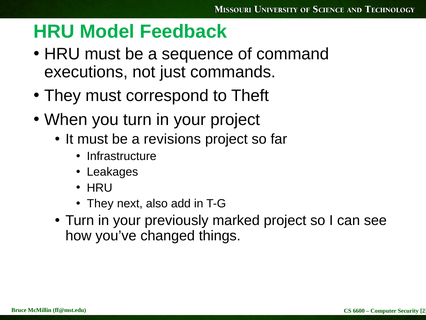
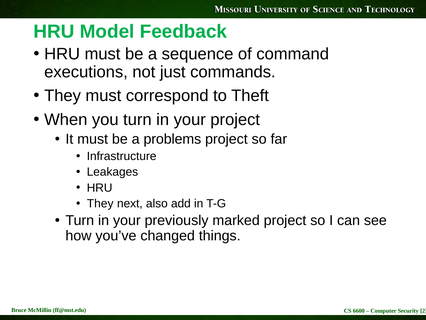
revisions: revisions -> problems (172, 139)
